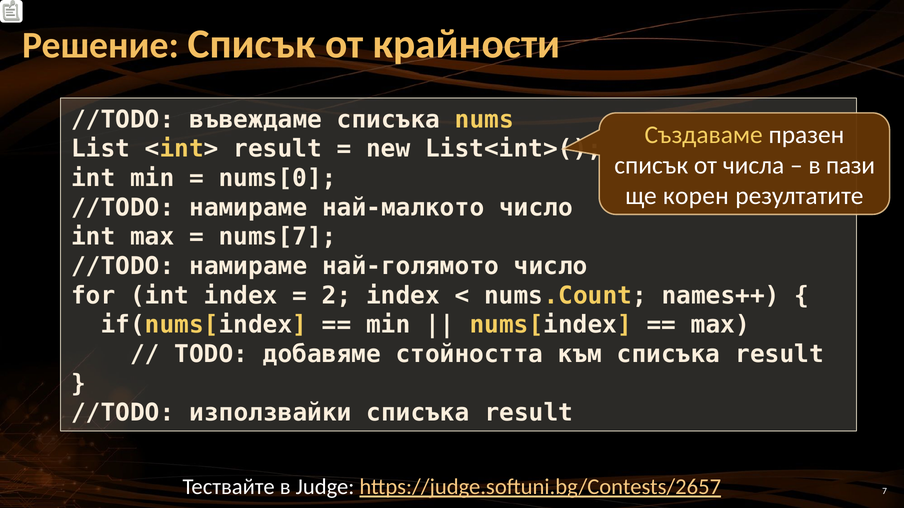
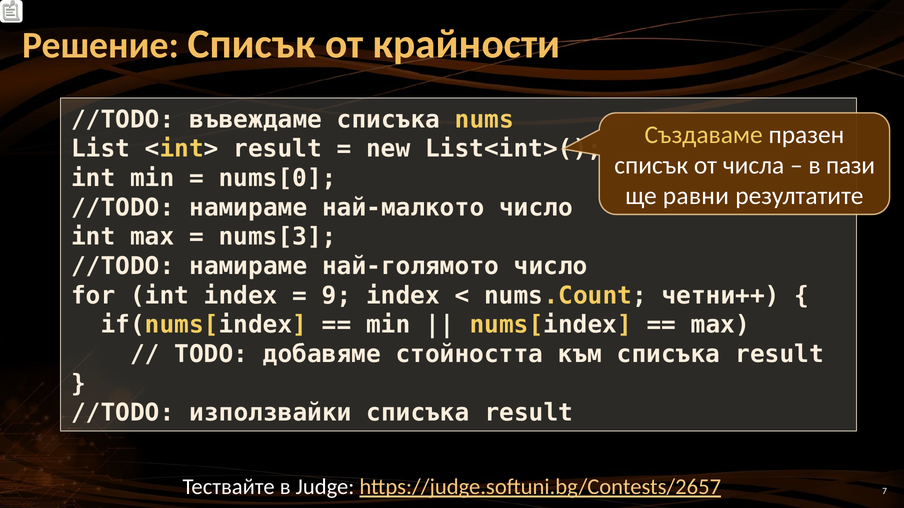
корен: корен -> равни (696, 196)
nums[7: nums[7 -> nums[3 (278, 237)
2: 2 -> 9 (337, 296)
names++: names++ -> четни++ (721, 296)
